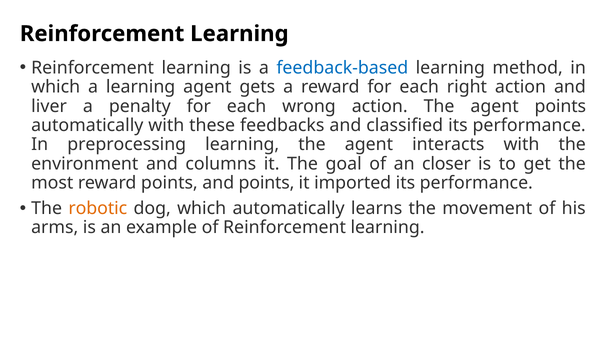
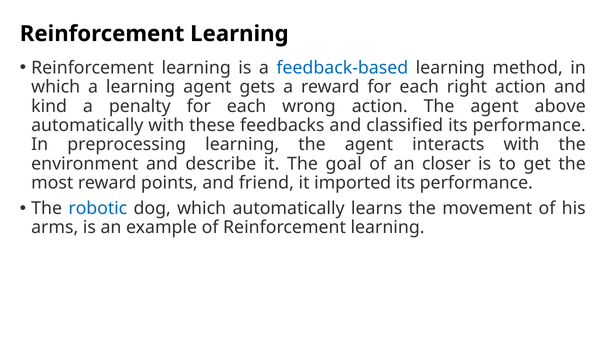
liver: liver -> kind (49, 106)
agent points: points -> above (560, 106)
columns: columns -> describe (221, 163)
and points: points -> friend (266, 183)
robotic colour: orange -> blue (98, 208)
